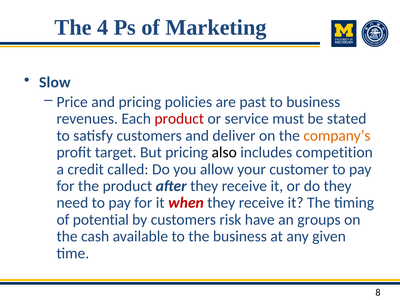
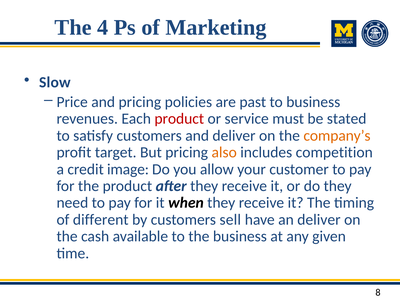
also colour: black -> orange (224, 152)
called: called -> image (128, 169)
when colour: red -> black (186, 203)
potential: potential -> different (101, 220)
risk: risk -> sell (230, 220)
an groups: groups -> deliver (319, 220)
